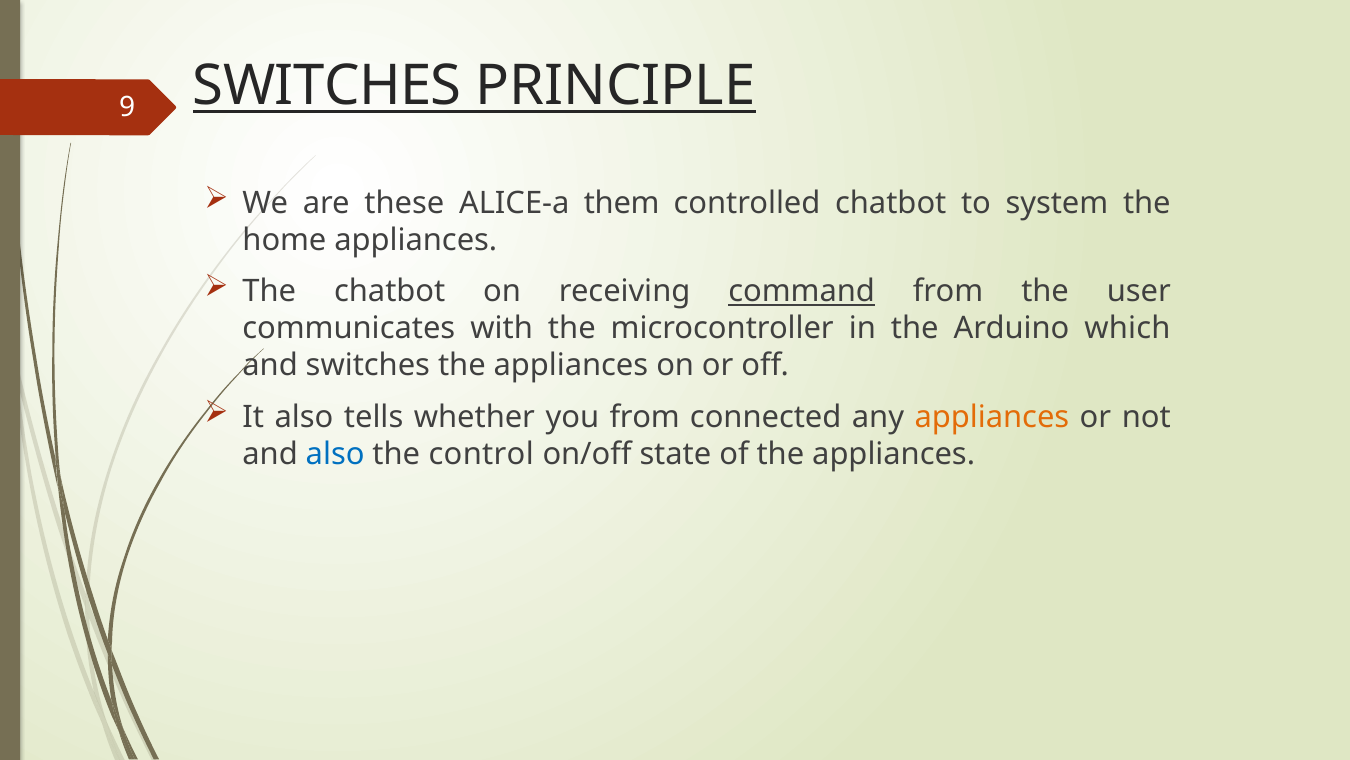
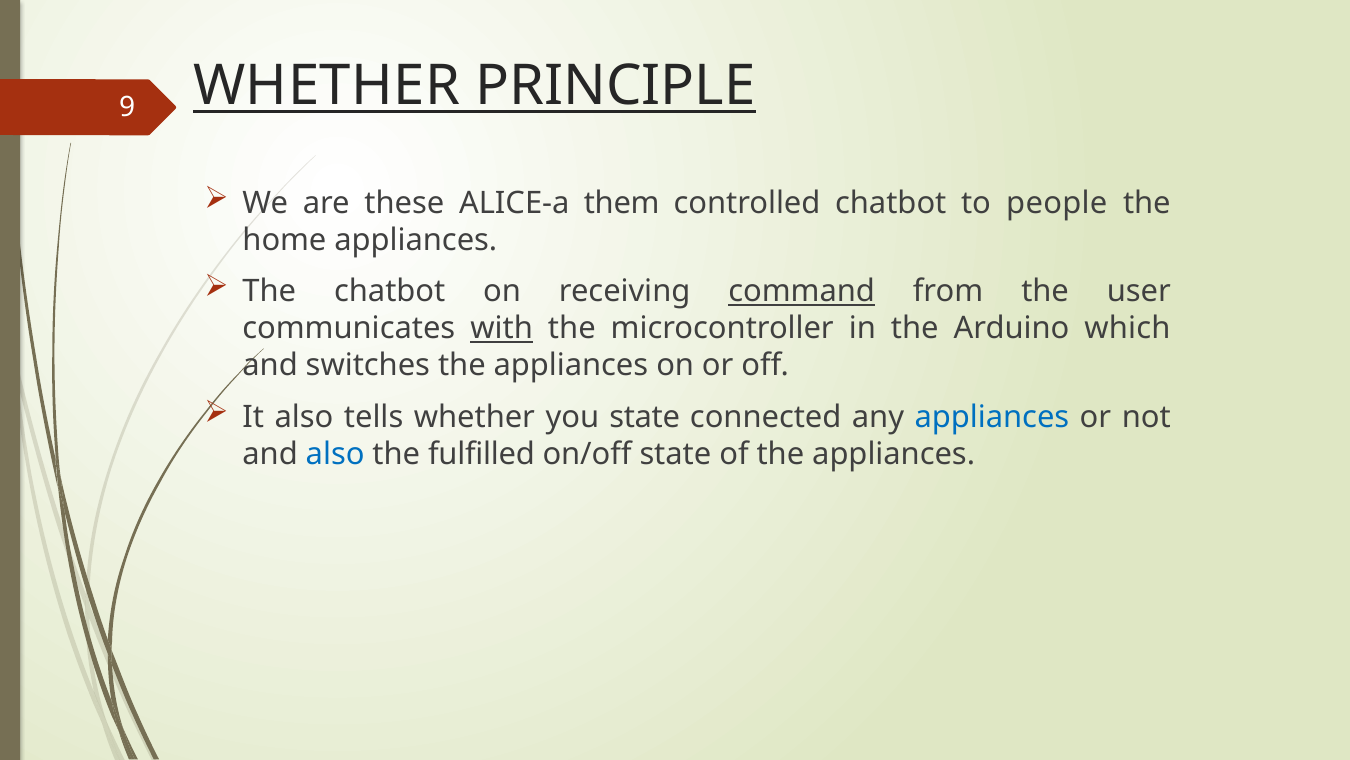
9 SWITCHES: SWITCHES -> WHETHER (327, 86)
system: system -> people (1057, 203)
with underline: none -> present (502, 328)
you from: from -> state (645, 417)
appliances colour: orange -> blue (992, 417)
control: control -> fulfilled (481, 454)
